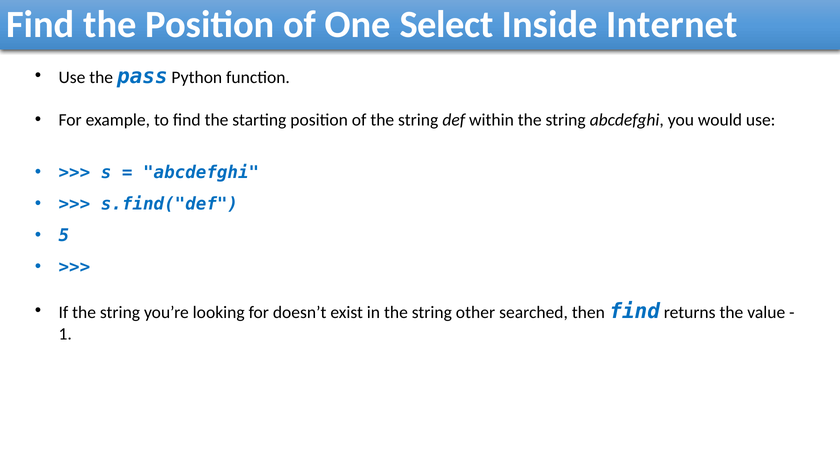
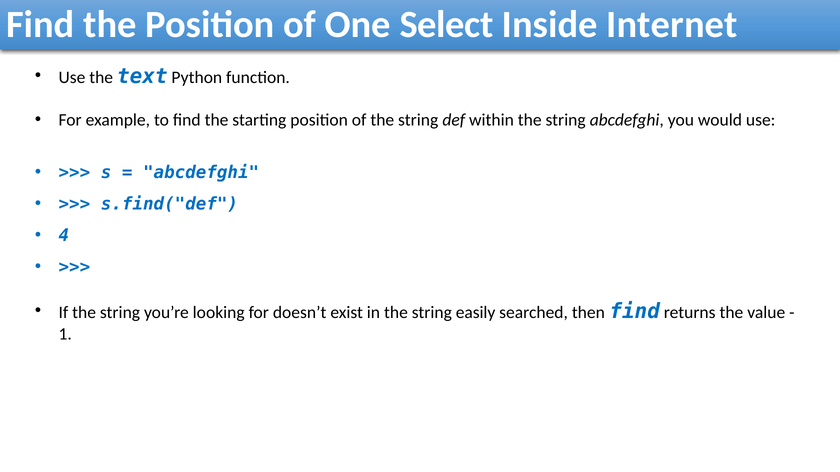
pass: pass -> text (142, 76)
5: 5 -> 4 (64, 236)
other: other -> easily (476, 313)
